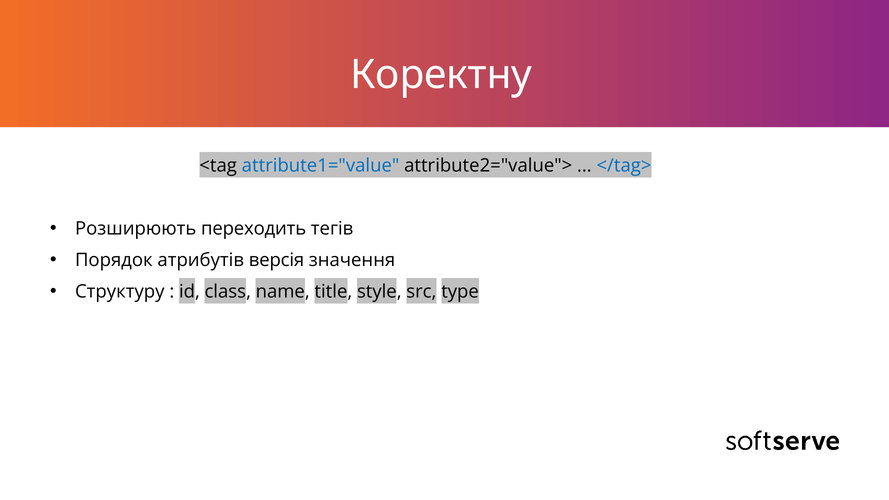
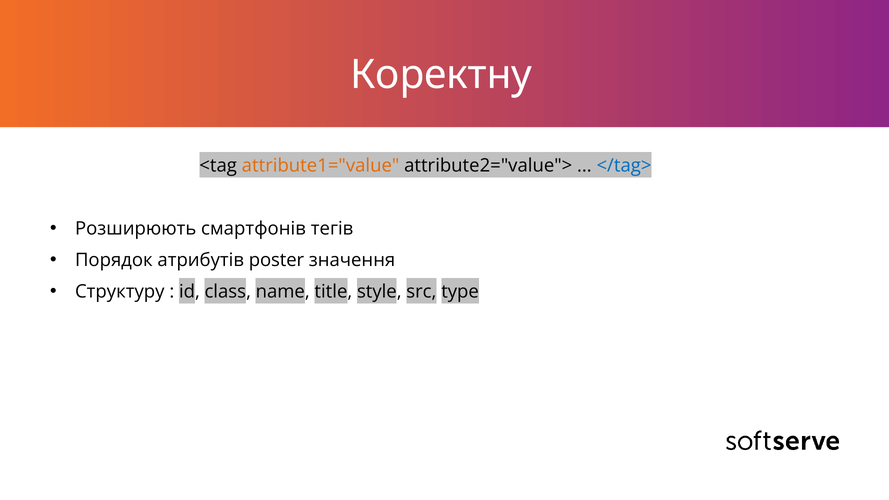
attribute1="value colour: blue -> orange (321, 166)
переходить: переходить -> смартфонів (254, 229)
версія: версія -> poster (276, 260)
